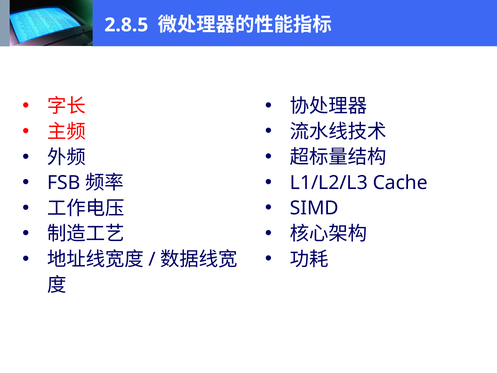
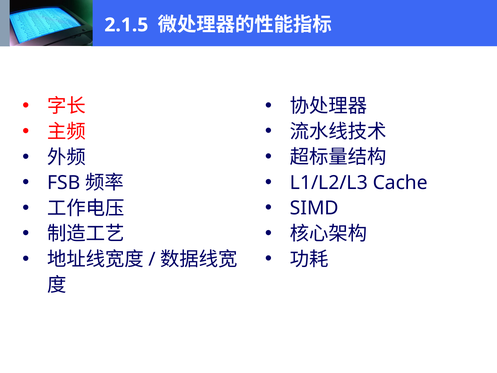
2.8.5: 2.8.5 -> 2.1.5 (126, 25)
